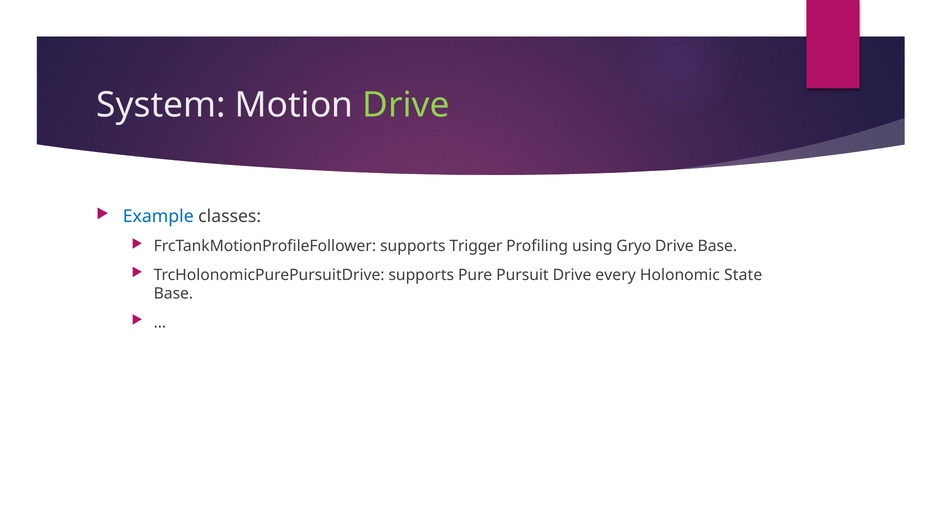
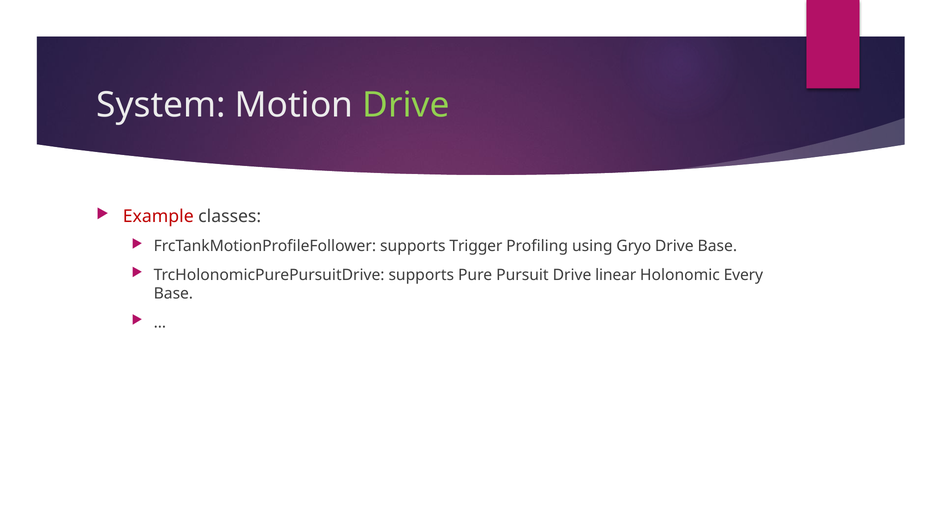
Example colour: blue -> red (158, 217)
every: every -> linear (616, 275)
State: State -> Every (743, 275)
